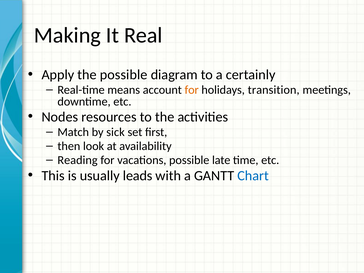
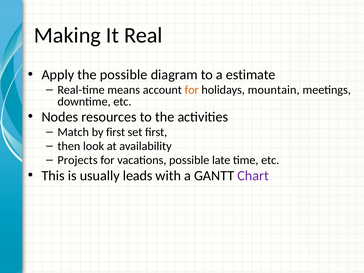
certainly: certainly -> estimate (251, 75)
transition: transition -> mountain (274, 90)
by sick: sick -> first (116, 132)
Reading: Reading -> Projects (78, 160)
Chart colour: blue -> purple (253, 176)
